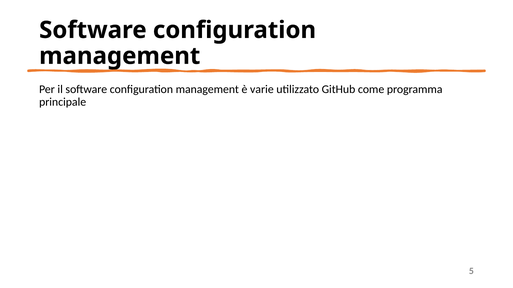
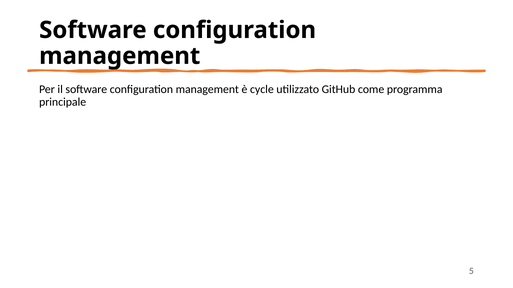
varie: varie -> cycle (262, 89)
